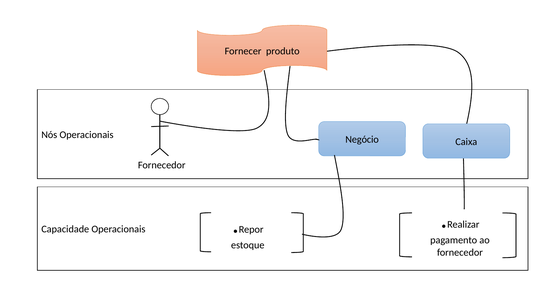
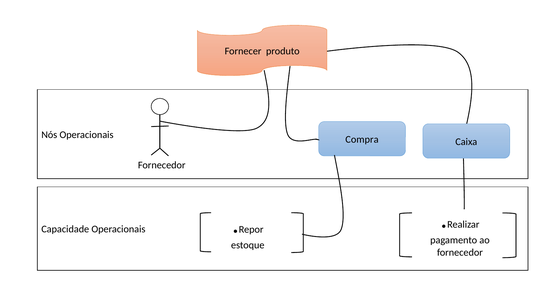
Negócio: Negócio -> Compra (362, 139)
